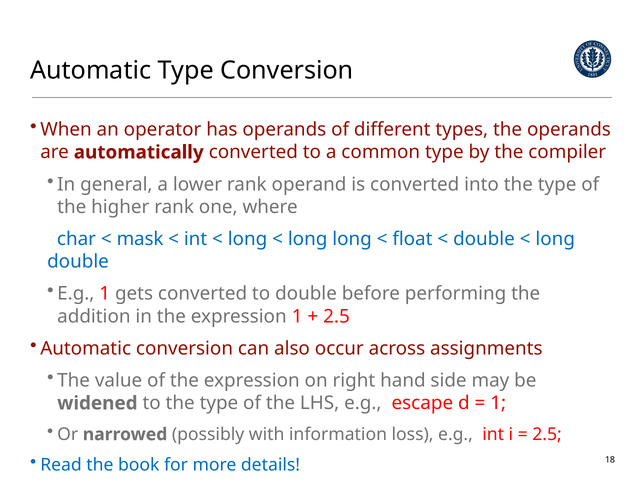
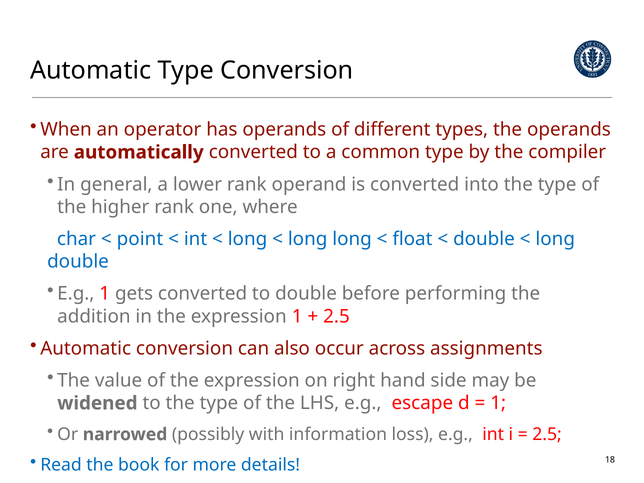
mask: mask -> point (140, 239)
